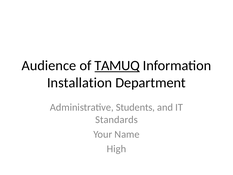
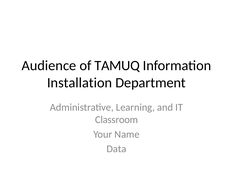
TAMUQ underline: present -> none (117, 65)
Students: Students -> Learning (135, 107)
Standards: Standards -> Classroom (117, 120)
High: High -> Data (116, 149)
